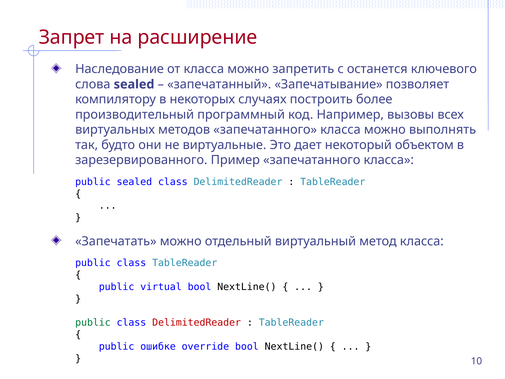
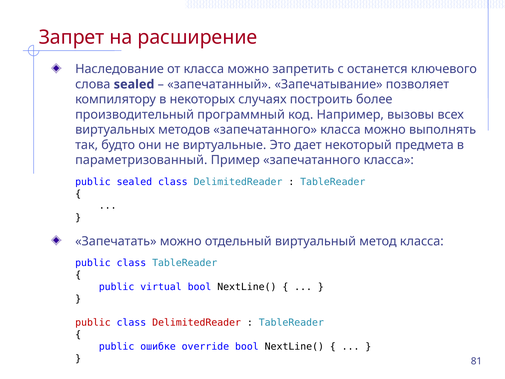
объектом: объектом -> предмета (424, 145)
зарезервированного: зарезервированного -> параметризованный (141, 160)
public colour: green -> red (93, 322)
10: 10 -> 81 (476, 361)
